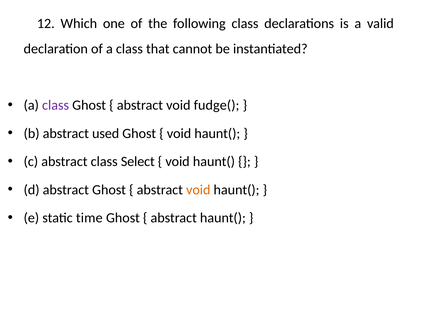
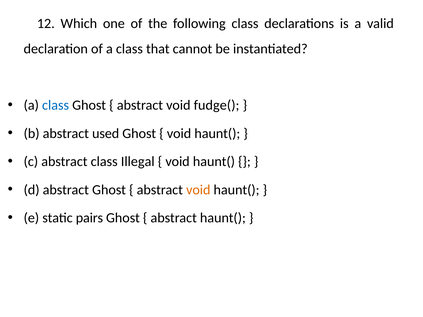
class colour: purple -> blue (56, 105)
Select: Select -> Illegal (138, 162)
time: time -> pairs (89, 218)
